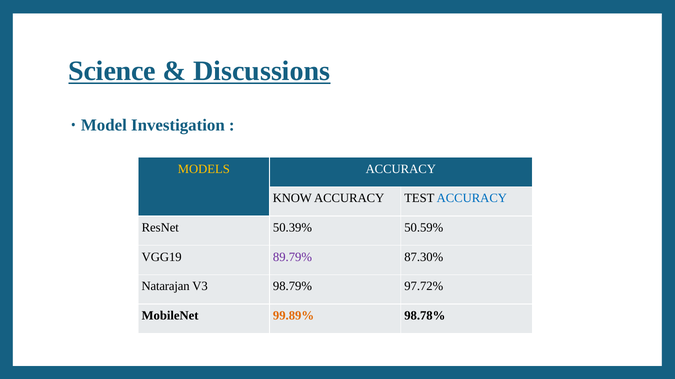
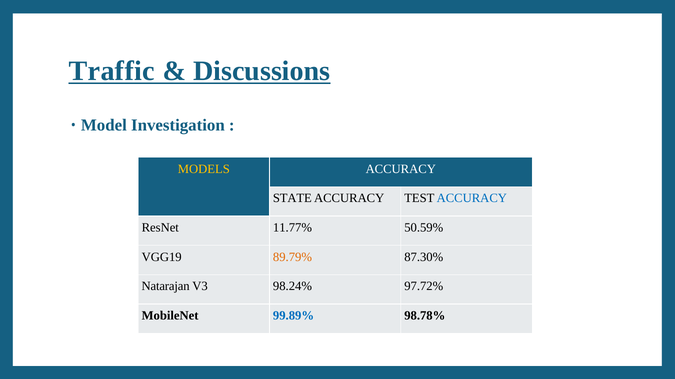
Science: Science -> Traffic (112, 71)
KNOW: KNOW -> STATE (292, 199)
50.39%: 50.39% -> 11.77% (292, 228)
89.79% colour: purple -> orange (292, 257)
98.79%: 98.79% -> 98.24% (292, 287)
99.89% colour: orange -> blue (294, 316)
